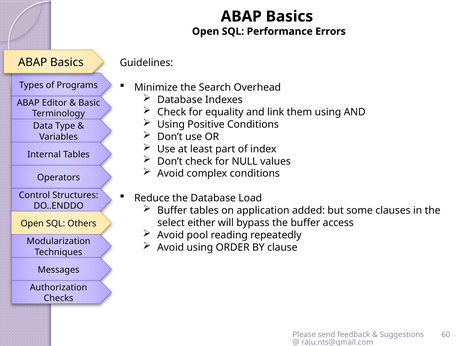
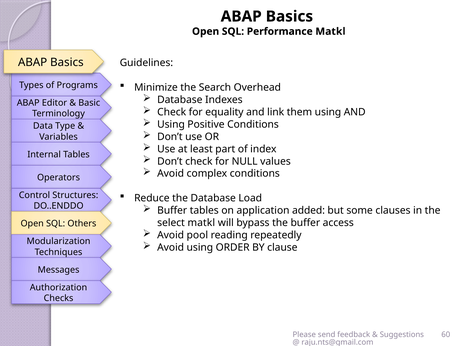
Performance Errors: Errors -> Matkl (330, 31)
select either: either -> matkl (201, 223)
